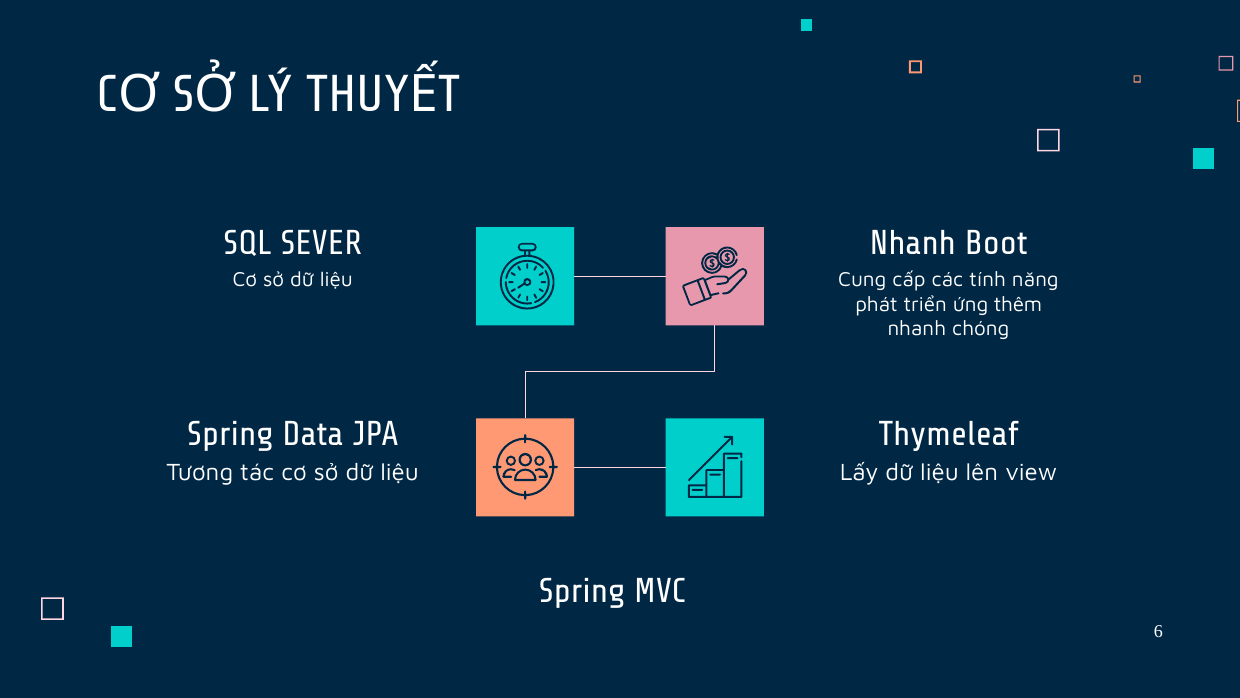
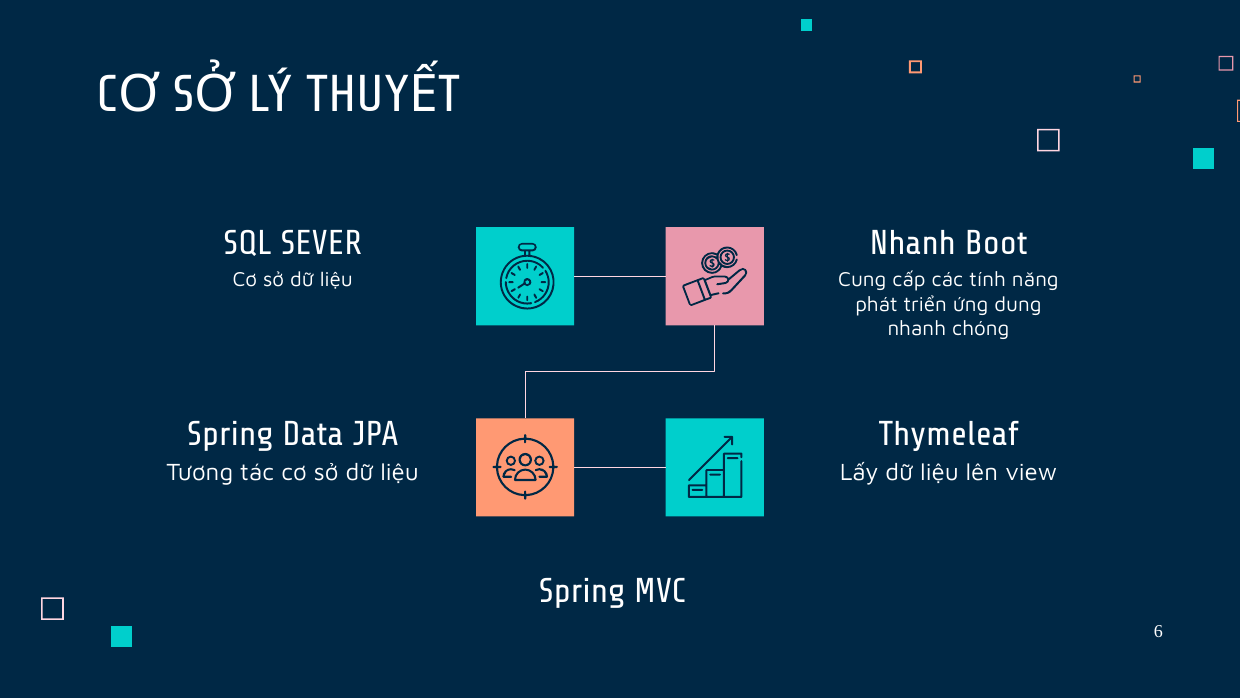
thêm: thêm -> dung (1018, 304)
